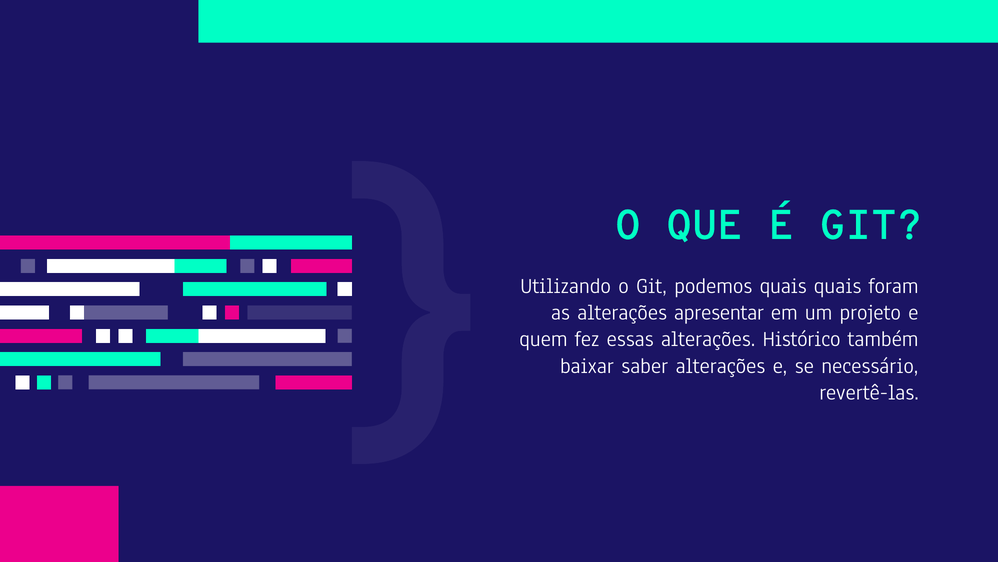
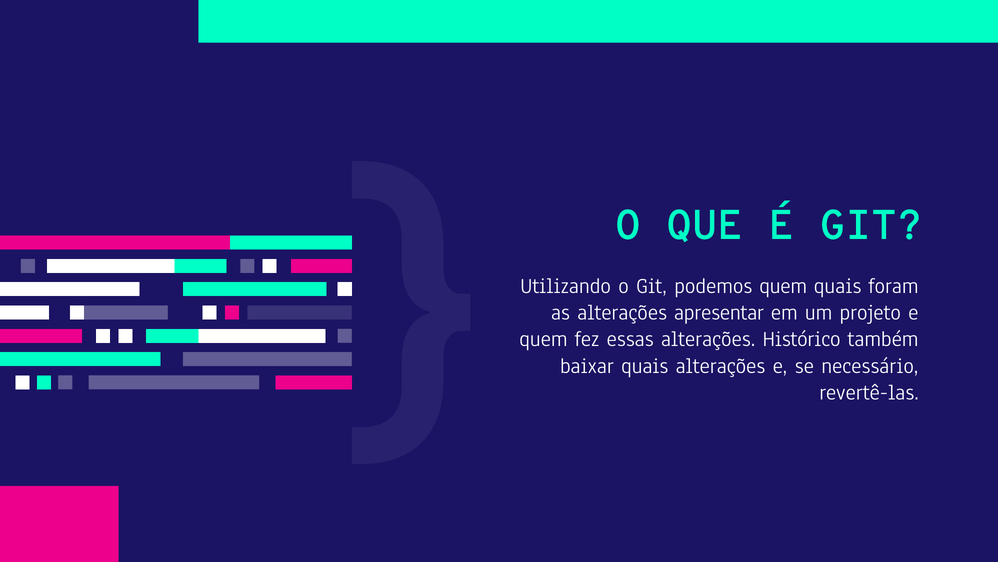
podemos quais: quais -> quem (783, 285)
baixar saber: saber -> quais (645, 365)
